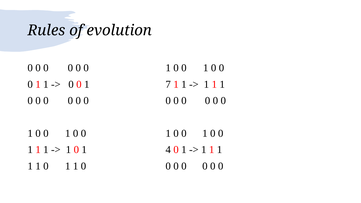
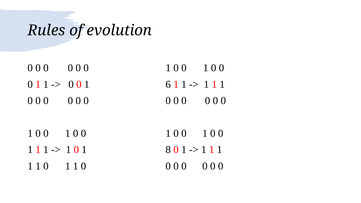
7: 7 -> 6 (168, 84)
4: 4 -> 8 (168, 150)
